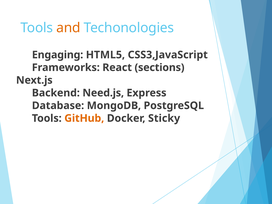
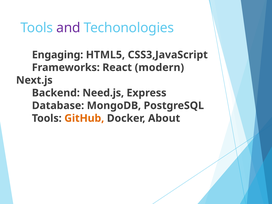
and colour: orange -> purple (68, 28)
sections: sections -> modern (159, 68)
Sticky: Sticky -> About (164, 118)
